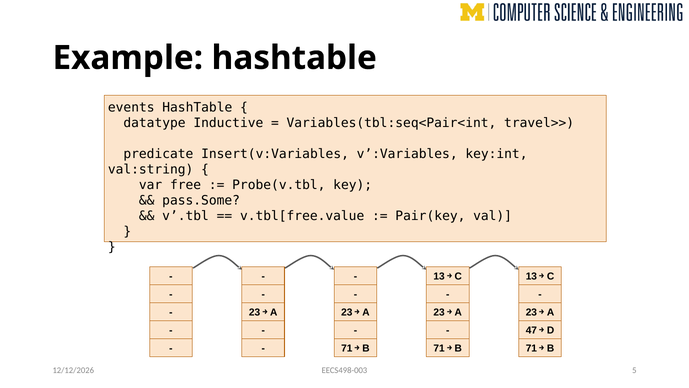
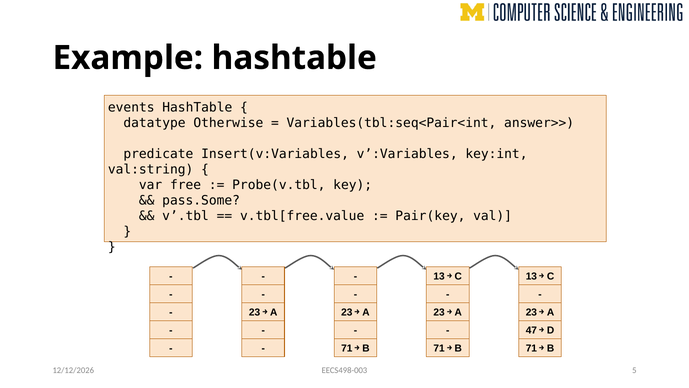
Inductive: Inductive -> Otherwise (228, 123)
travel>>: travel>> -> answer>> (539, 123)
